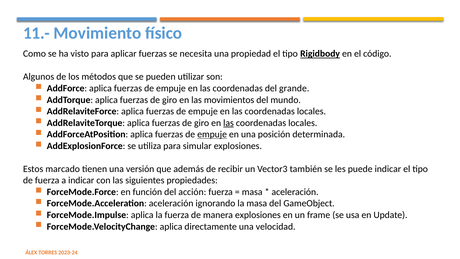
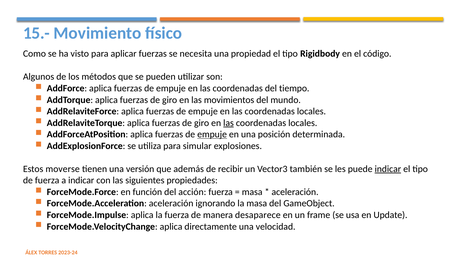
11.-: 11.- -> 15.- (36, 33)
Rigidbody underline: present -> none (320, 54)
grande: grande -> tiempo (294, 88)
marcado: marcado -> moverse (63, 169)
indicar underline: none -> present (388, 169)
manera explosiones: explosiones -> desaparece (258, 215)
